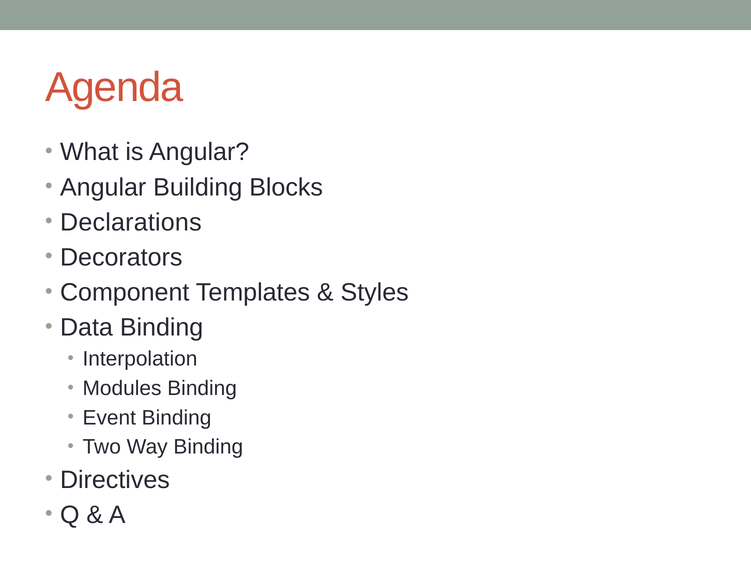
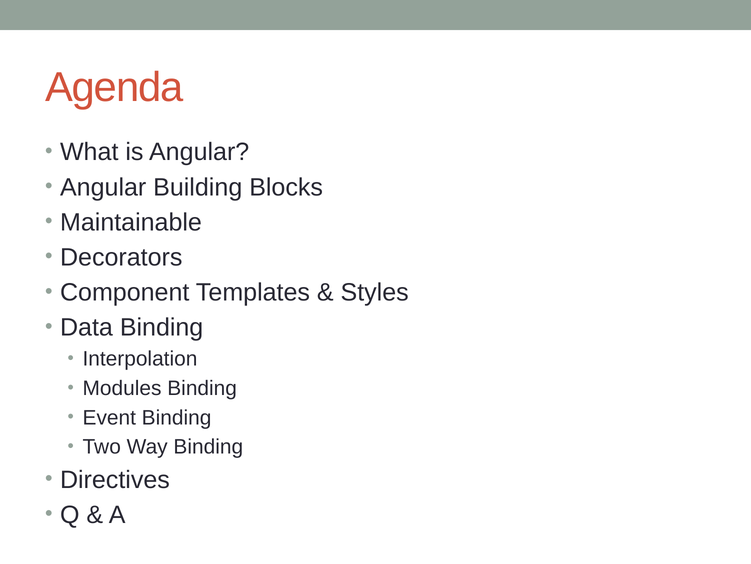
Declarations: Declarations -> Maintainable (131, 222)
